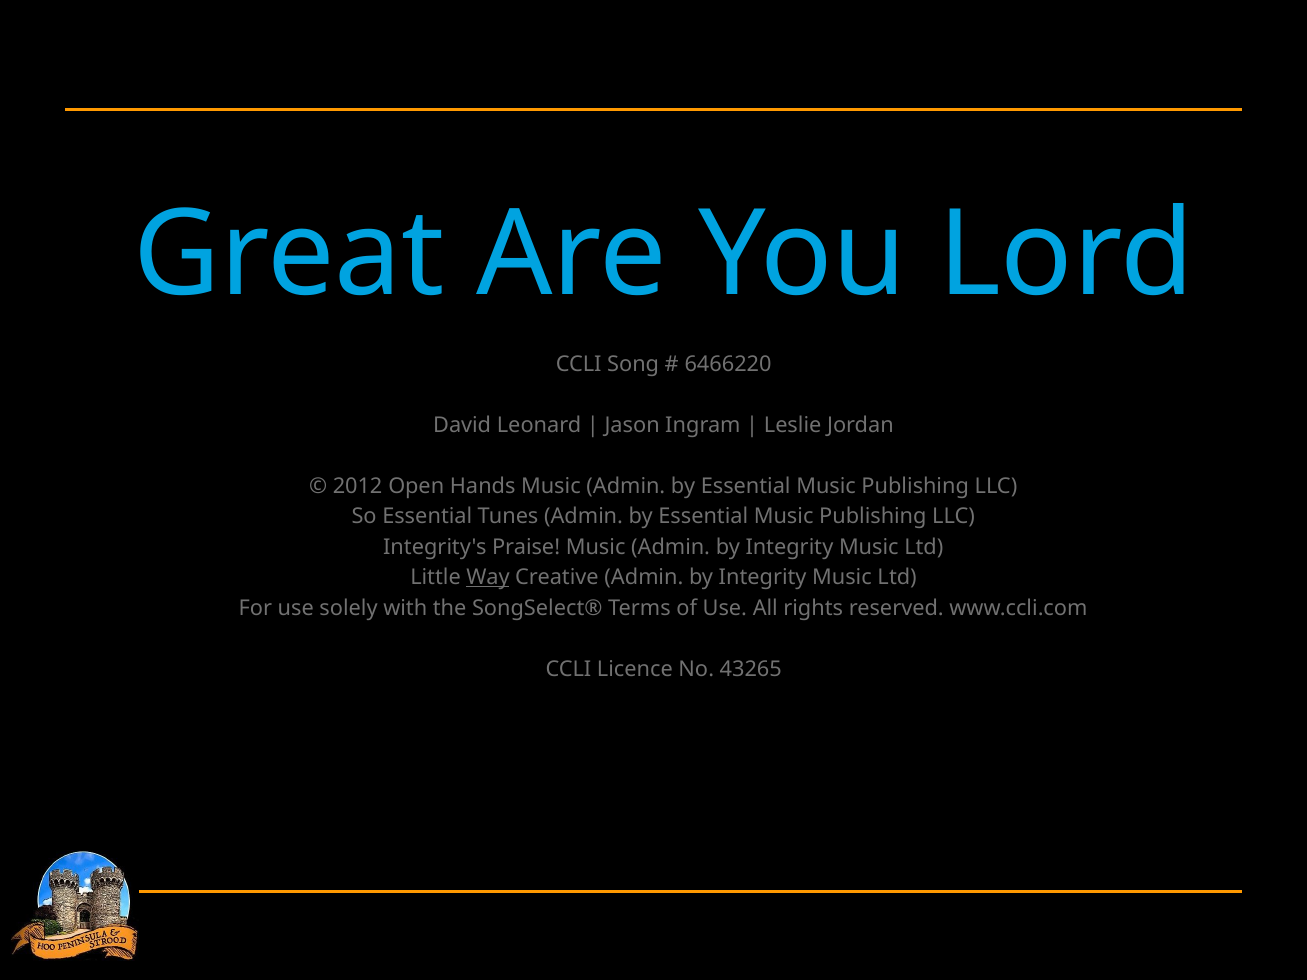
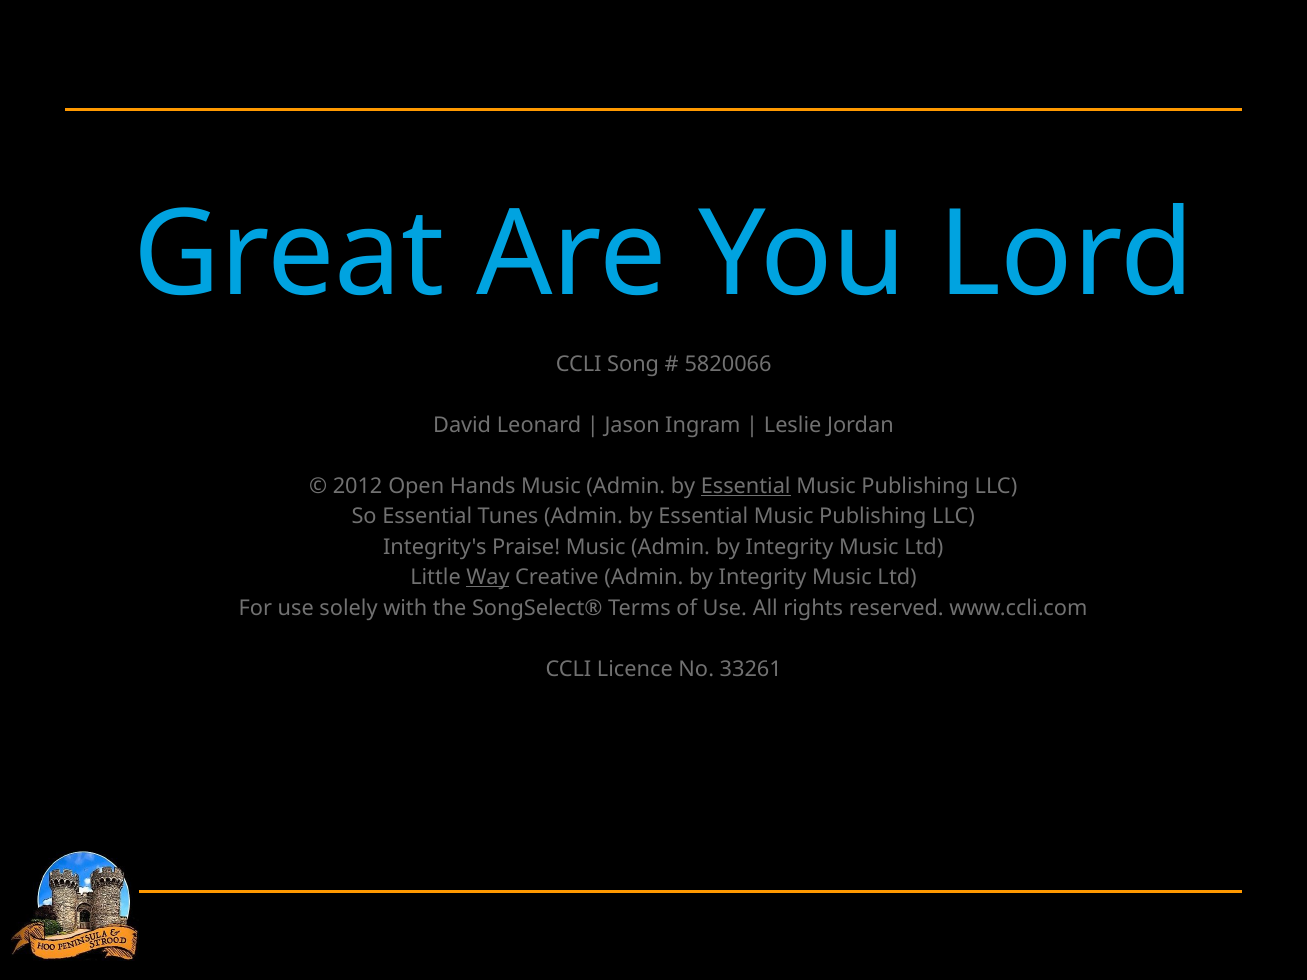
6466220: 6466220 -> 5820066 (728, 364)
Essential underline: none -> present (746, 486)
43265: 43265 -> 33261 (751, 669)
